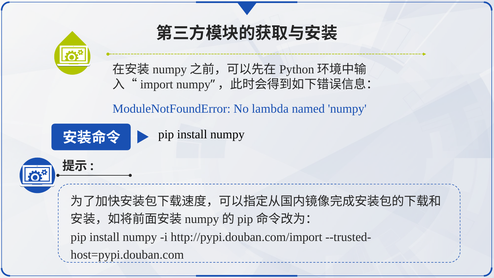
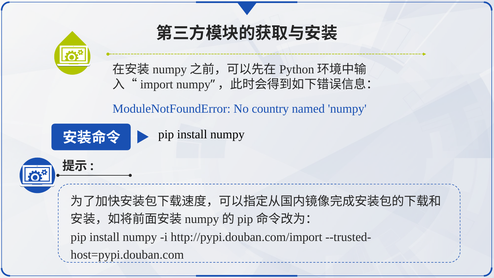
lambda: lambda -> country (270, 109)
